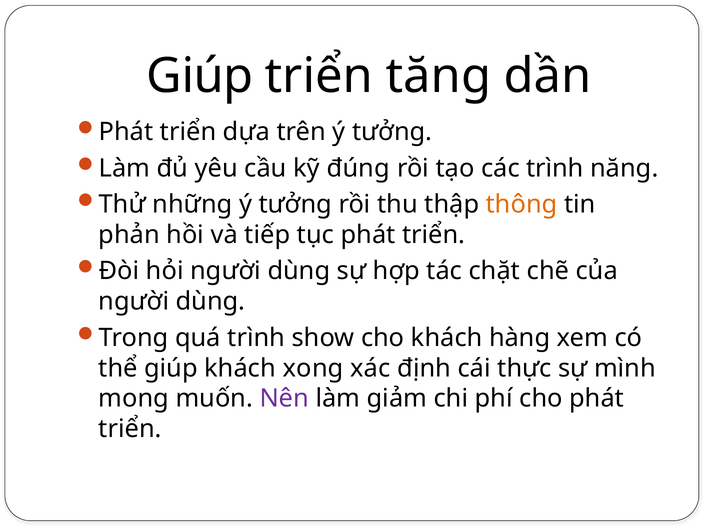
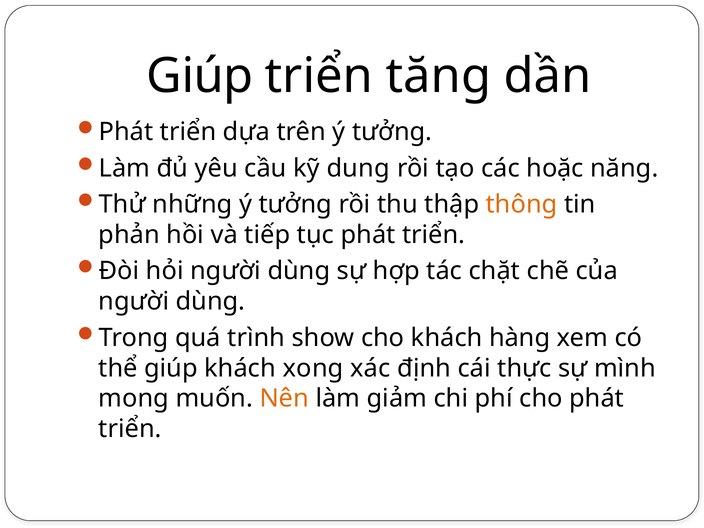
đúng: đúng -> dung (358, 168)
các trình: trình -> hoặc (555, 168)
Nên colour: purple -> orange (284, 399)
